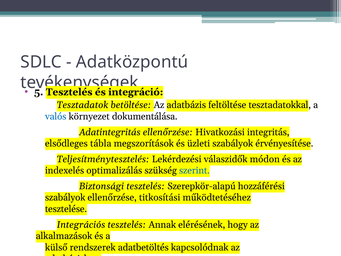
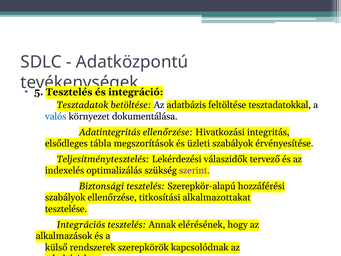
módon: módon -> tervező (265, 159)
szerint colour: blue -> purple (194, 170)
működtetéséhez: működtetéséhez -> alkalmazottakat (217, 197)
adatbetöltés: adatbetöltés -> szerepkörök (143, 247)
